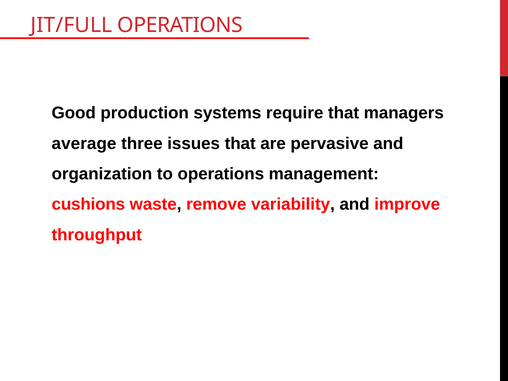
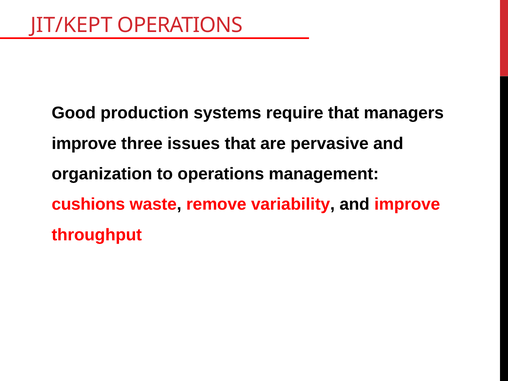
JIT/FULL: JIT/FULL -> JIT/KEPT (71, 25)
average: average -> improve (84, 143)
